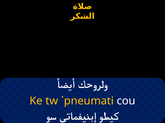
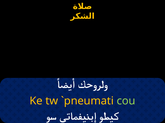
cou colour: white -> light green (126, 101)
